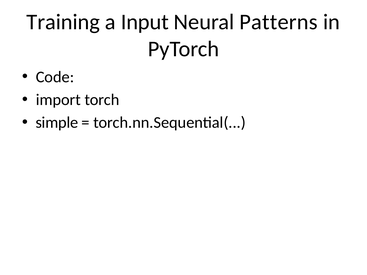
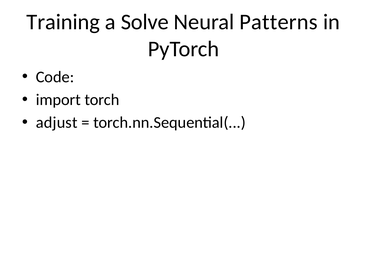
Input: Input -> Solve (145, 22)
simple: simple -> adjust (57, 123)
